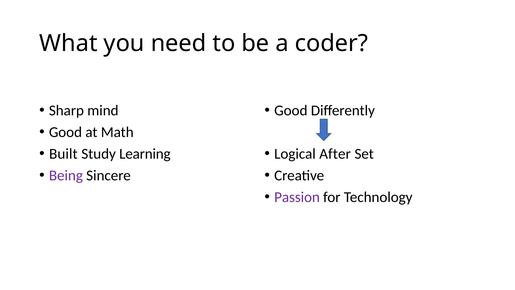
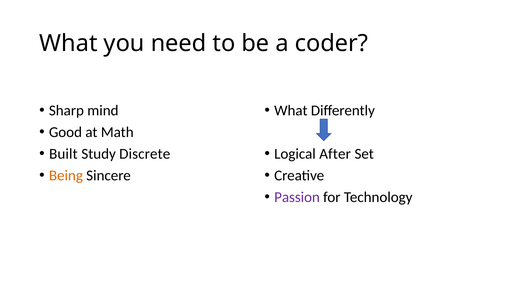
Good: Good -> What (291, 110)
Learning: Learning -> Discrete (145, 154)
Being colour: purple -> orange (66, 175)
